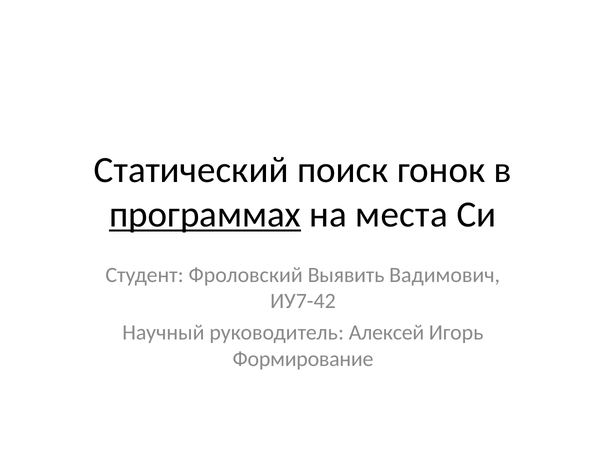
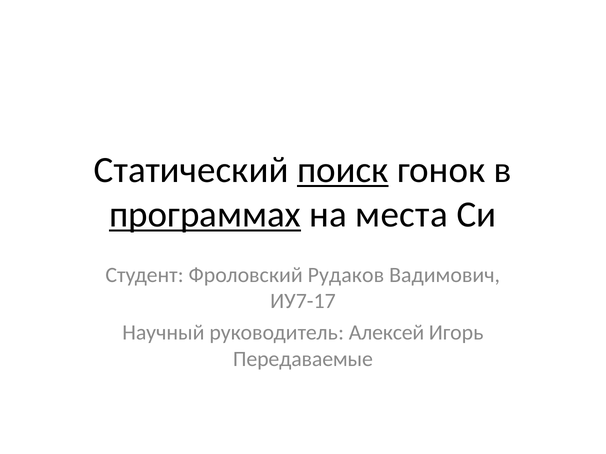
поиск underline: none -> present (343, 170)
Выявить: Выявить -> Рудаков (346, 275)
ИУ7-42: ИУ7-42 -> ИУ7-17 (303, 301)
Формирование: Формирование -> Передаваемые (303, 359)
